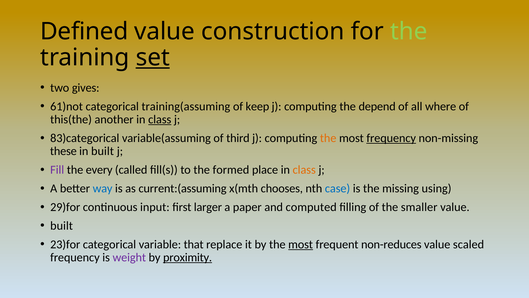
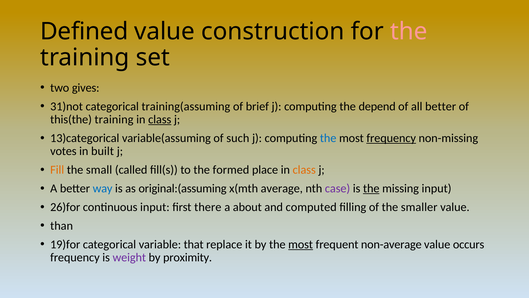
the colour: light green -> pink (409, 31)
set underline: present -> none (153, 58)
61)not: 61)not -> 31)not (67, 106)
keep: keep -> brief (257, 106)
all where: where -> better (441, 106)
this(the another: another -> training (114, 119)
83)categorical: 83)categorical -> 13)categorical (85, 138)
third: third -> such (238, 138)
the colour: orange -> blue (328, 138)
these: these -> votes (63, 151)
Fill colour: purple -> orange (57, 170)
every: every -> small (99, 170)
current:(assuming: current:(assuming -> original:(assuming (183, 188)
chooses: chooses -> average (282, 188)
case colour: blue -> purple (338, 188)
the underline: none -> present (371, 188)
missing using: using -> input (437, 188)
29)for: 29)for -> 26)for (65, 207)
larger: larger -> there (208, 207)
paper: paper -> about (247, 207)
built: built -> than (62, 225)
23)for: 23)for -> 19)for (65, 244)
non-reduces: non-reduces -> non-average (391, 244)
scaled: scaled -> occurs (469, 244)
proximity underline: present -> none (188, 257)
